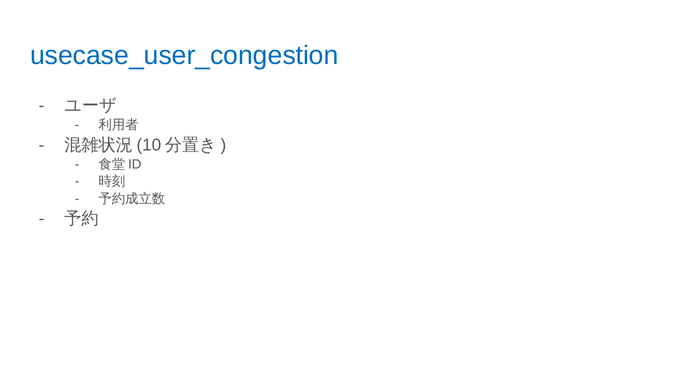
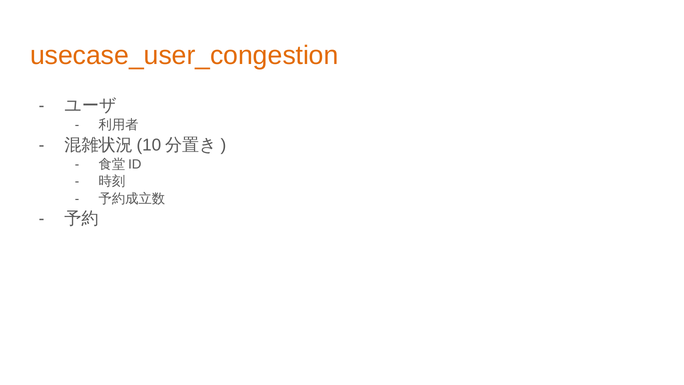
usecase_user_congestion colour: blue -> orange (184, 55)
